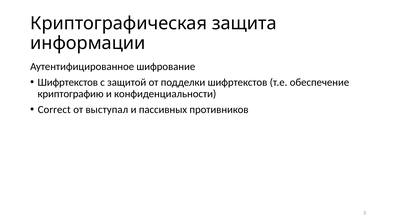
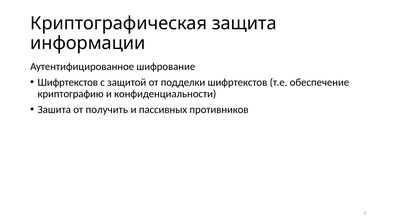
Correct: Correct -> Зашита (54, 109)
выступал: выступал -> получить (107, 109)
